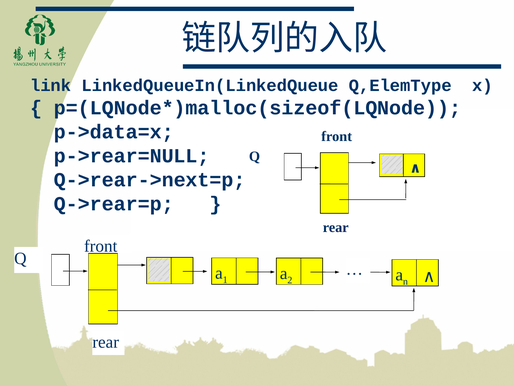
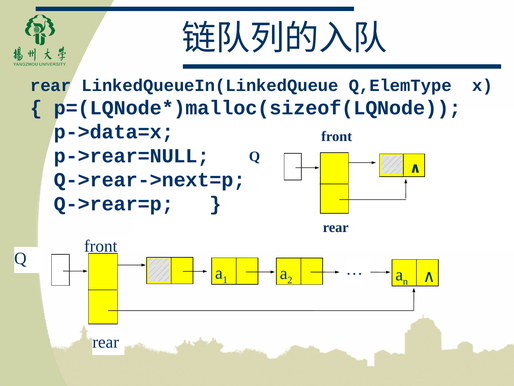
link: link -> rear (51, 85)
